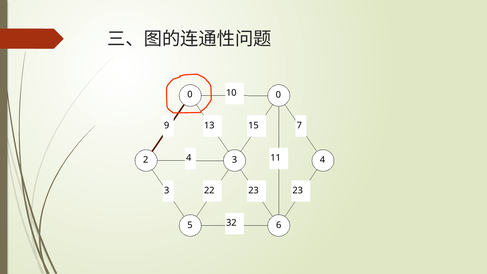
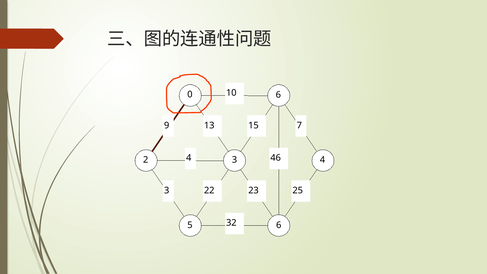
0 0: 0 -> 6 (278, 95)
11: 11 -> 46 (276, 158)
23 23: 23 -> 25 (298, 190)
